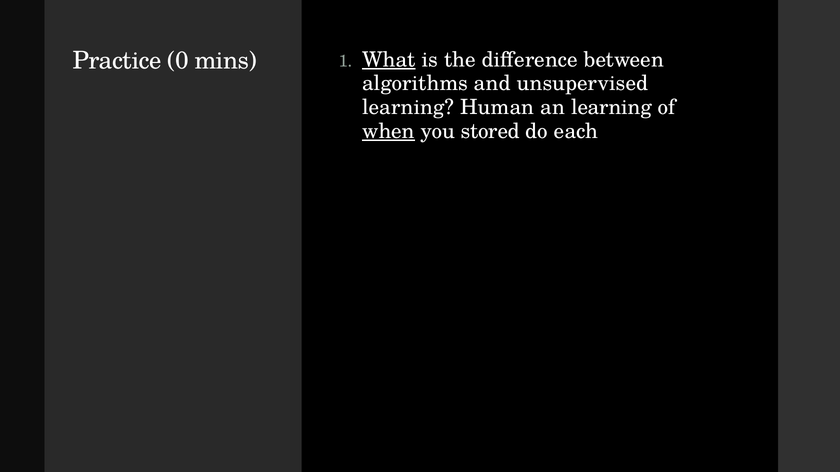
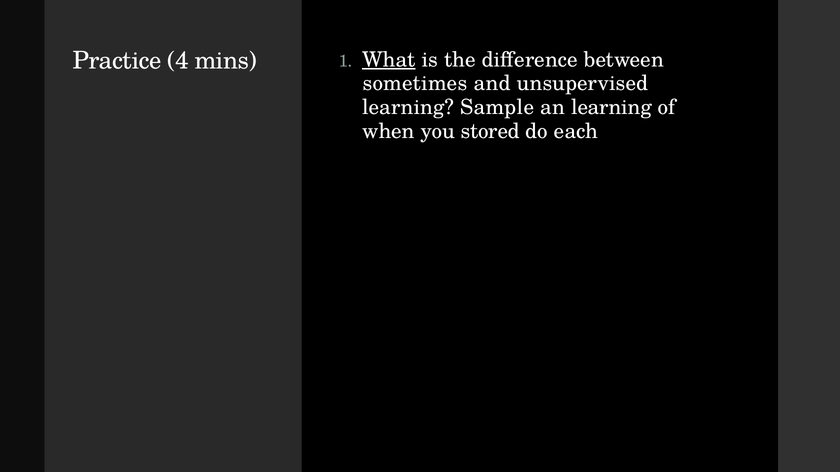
0: 0 -> 4 (178, 61)
algorithms: algorithms -> sometimes (415, 84)
Human: Human -> Sample (497, 108)
when underline: present -> none (388, 131)
